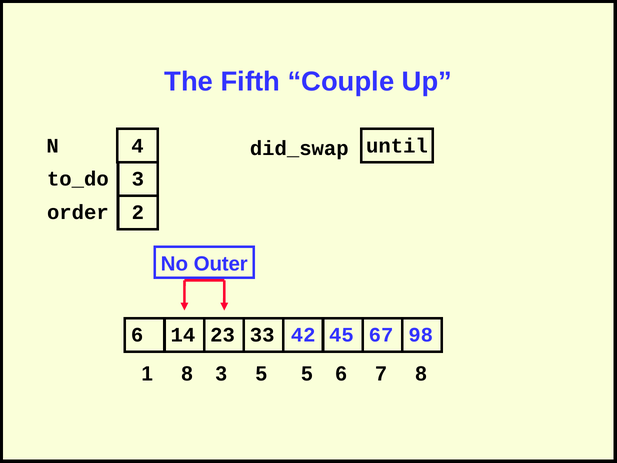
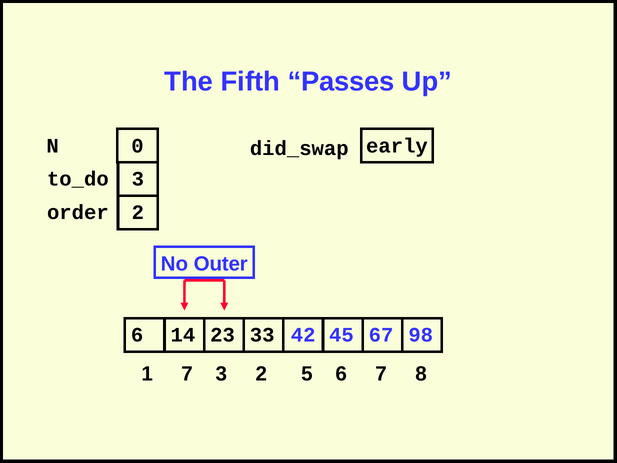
Couple: Couple -> Passes (341, 82)
4: 4 -> 0 (137, 146)
until: until -> early (397, 146)
1 8: 8 -> 7 (187, 374)
5: 5 -> 2 (261, 374)
